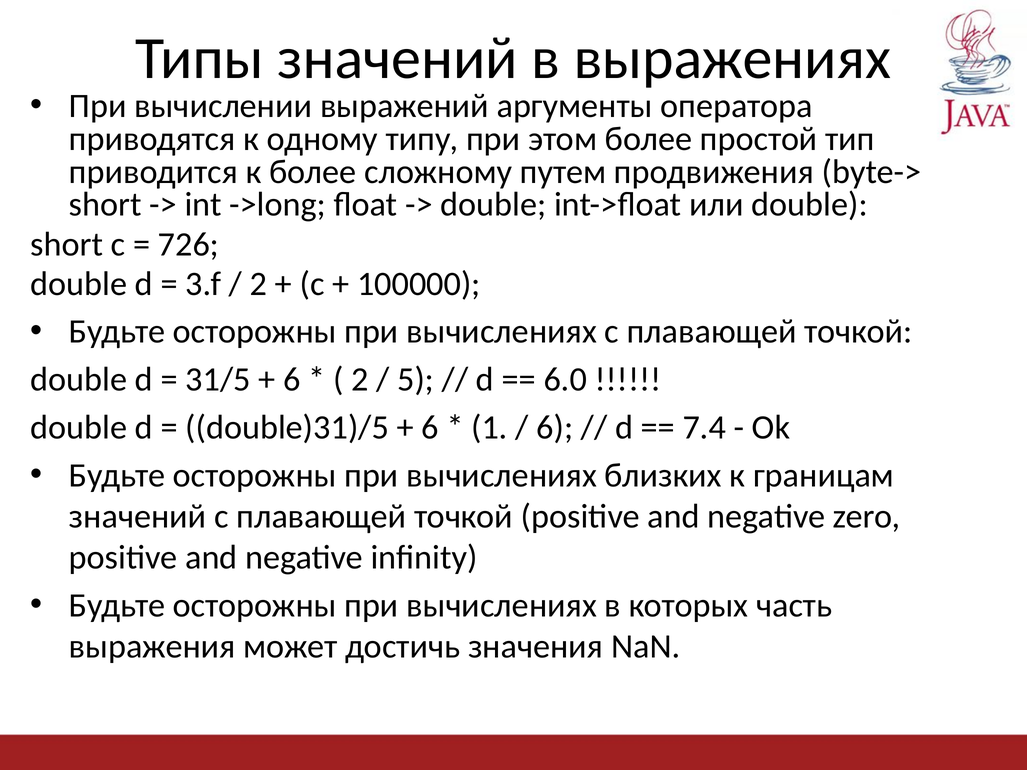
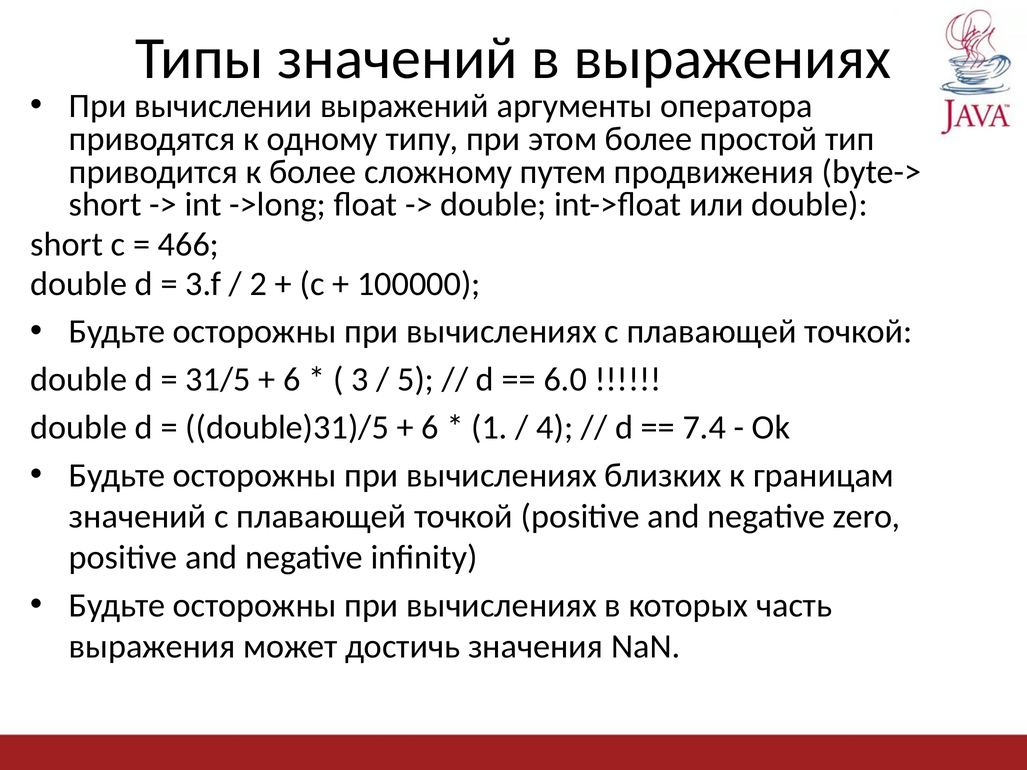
726: 726 -> 466 (188, 244)
2: 2 -> 3 (360, 380)
6: 6 -> 4 (555, 428)
